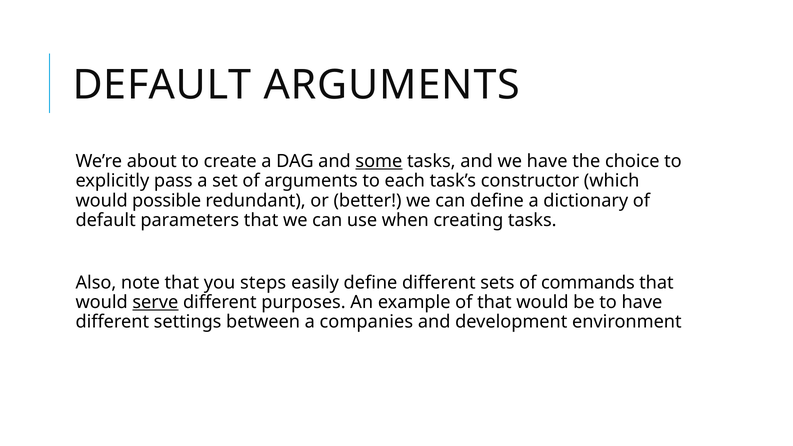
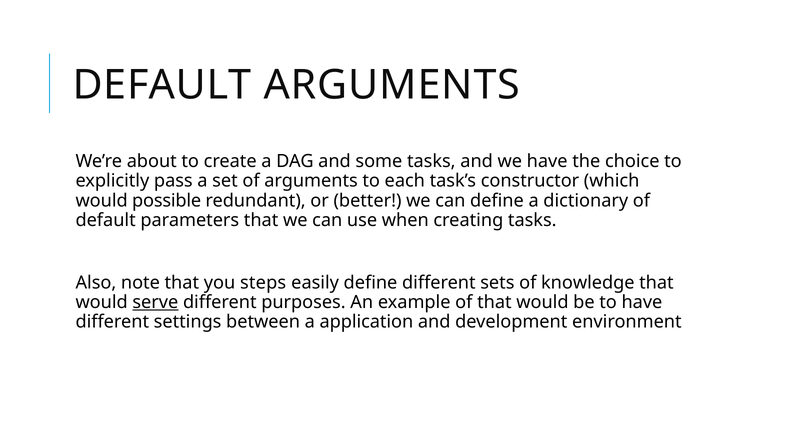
some underline: present -> none (379, 161)
commands: commands -> knowledge (588, 283)
companies: companies -> application (366, 322)
